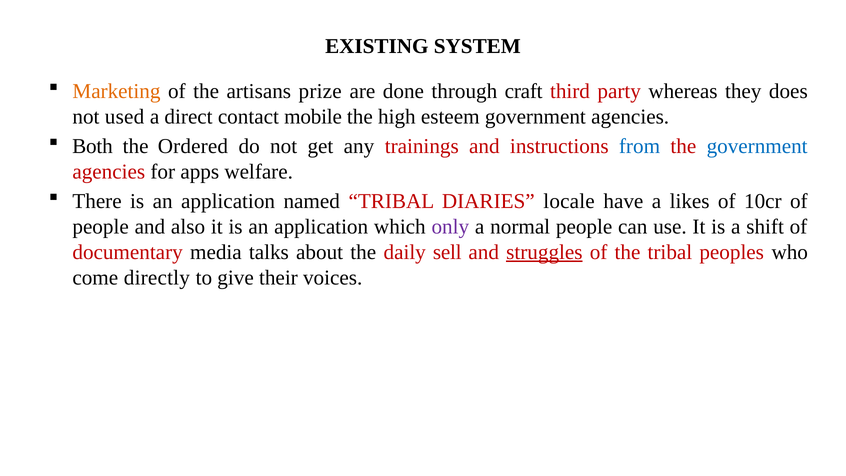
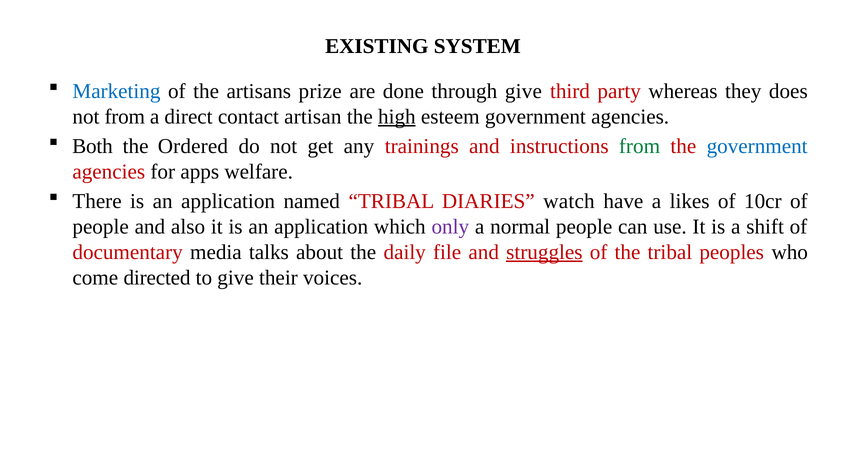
Marketing colour: orange -> blue (116, 91)
through craft: craft -> give (523, 91)
not used: used -> from (125, 117)
mobile: mobile -> artisan (313, 117)
high underline: none -> present (397, 117)
from colour: blue -> green (639, 146)
locale: locale -> watch (569, 201)
sell: sell -> file (447, 252)
directly: directly -> directed (157, 277)
